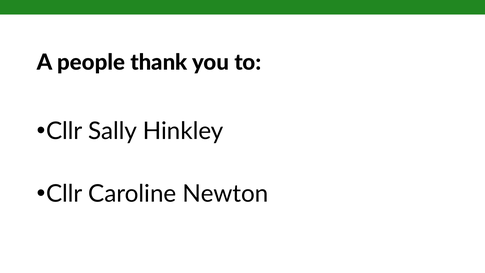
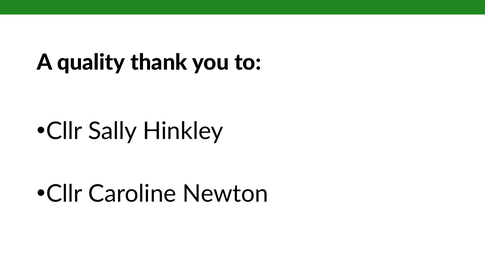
people: people -> quality (91, 62)
